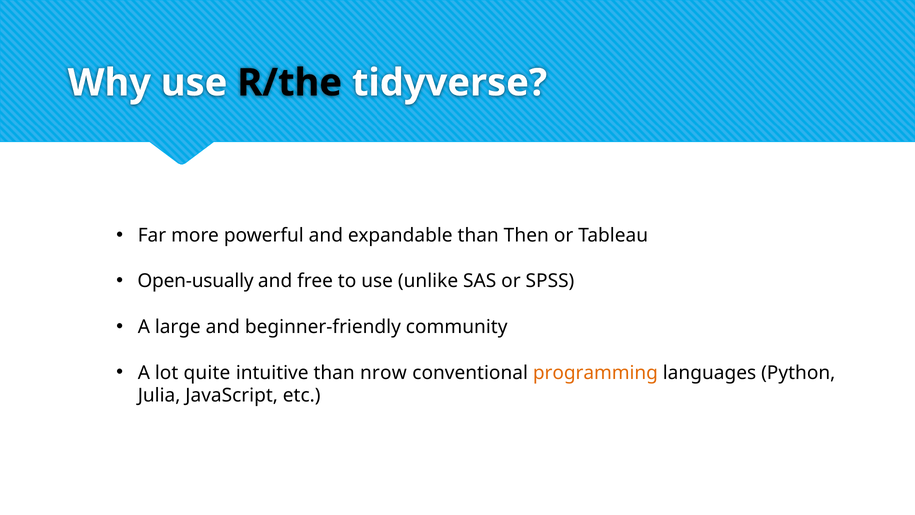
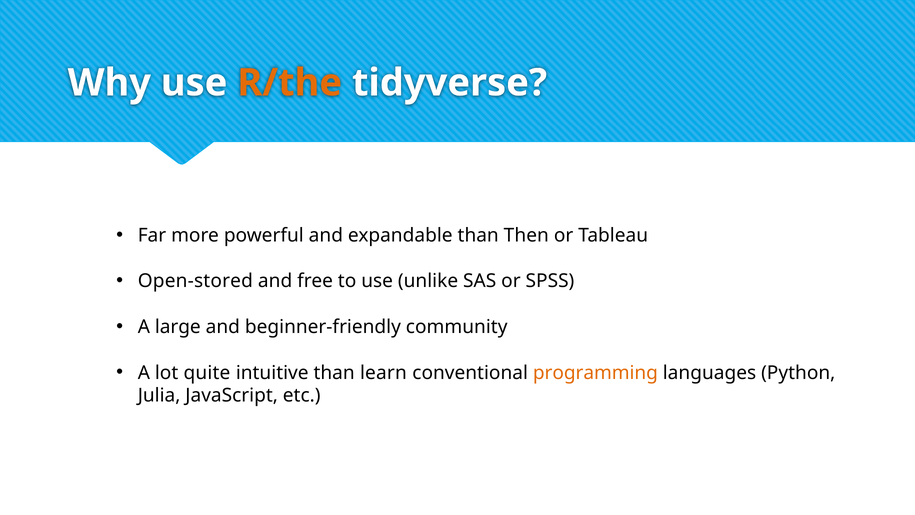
R/the colour: black -> orange (290, 83)
Open-usually: Open-usually -> Open-stored (195, 281)
nrow: nrow -> learn (383, 373)
